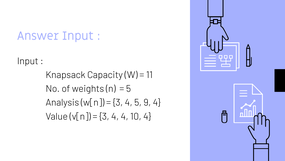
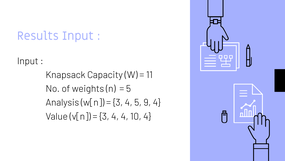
Answer: Answer -> Results (38, 36)
